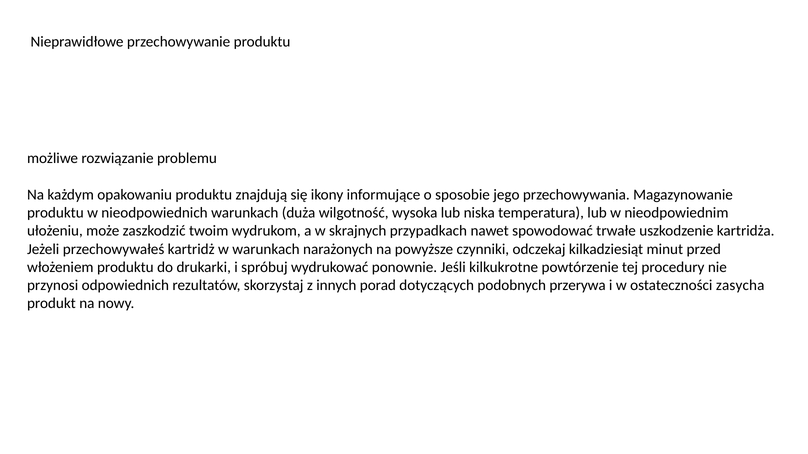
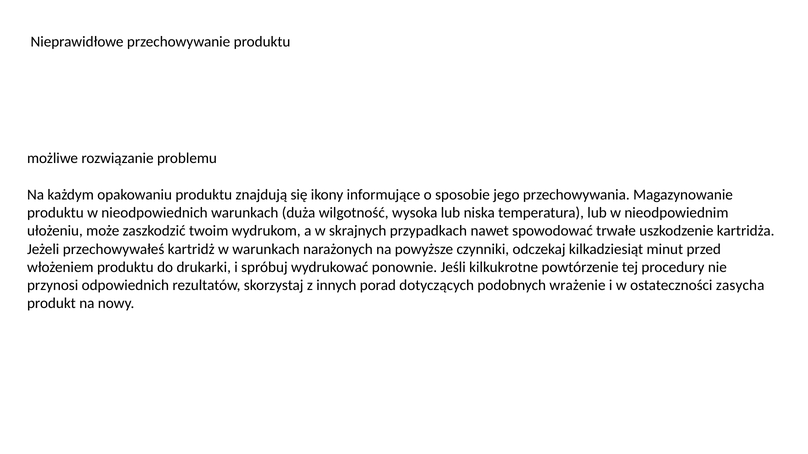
przerywa: przerywa -> wrażenie (577, 286)
